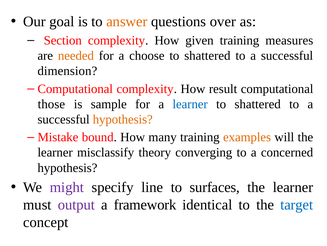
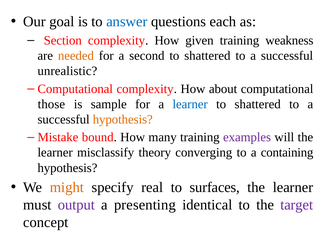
answer colour: orange -> blue (127, 22)
over: over -> each (223, 22)
measures: measures -> weakness (289, 40)
choose: choose -> second (147, 56)
dimension: dimension -> unrealistic (67, 71)
result: result -> about (223, 89)
examples colour: orange -> purple (247, 137)
concerned: concerned -> containing (287, 152)
might colour: purple -> orange (67, 187)
line: line -> real (152, 187)
framework: framework -> presenting (145, 204)
target colour: blue -> purple (297, 204)
